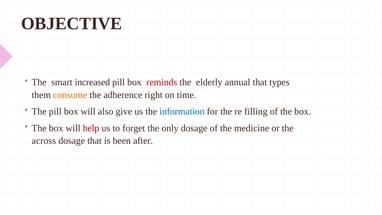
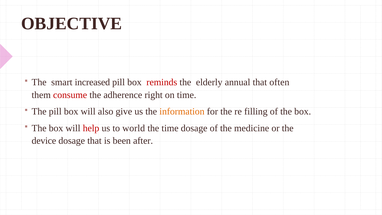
types: types -> often (279, 82)
consume colour: orange -> red (70, 95)
information colour: blue -> orange (182, 111)
forget: forget -> world (134, 128)
the only: only -> time (170, 128)
across: across -> device (44, 141)
